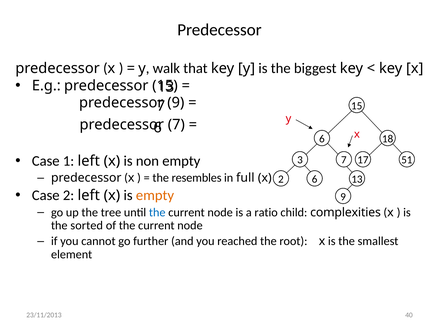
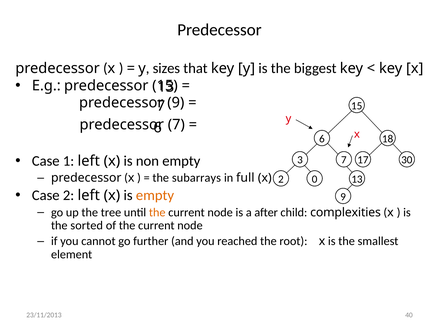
walk: walk -> sizes (166, 68)
51: 51 -> 30 (407, 160)
resembles: resembles -> subarrays (196, 178)
2 6: 6 -> 0 (315, 179)
the colour: blue -> orange (157, 212)
ratio: ratio -> after (266, 212)
